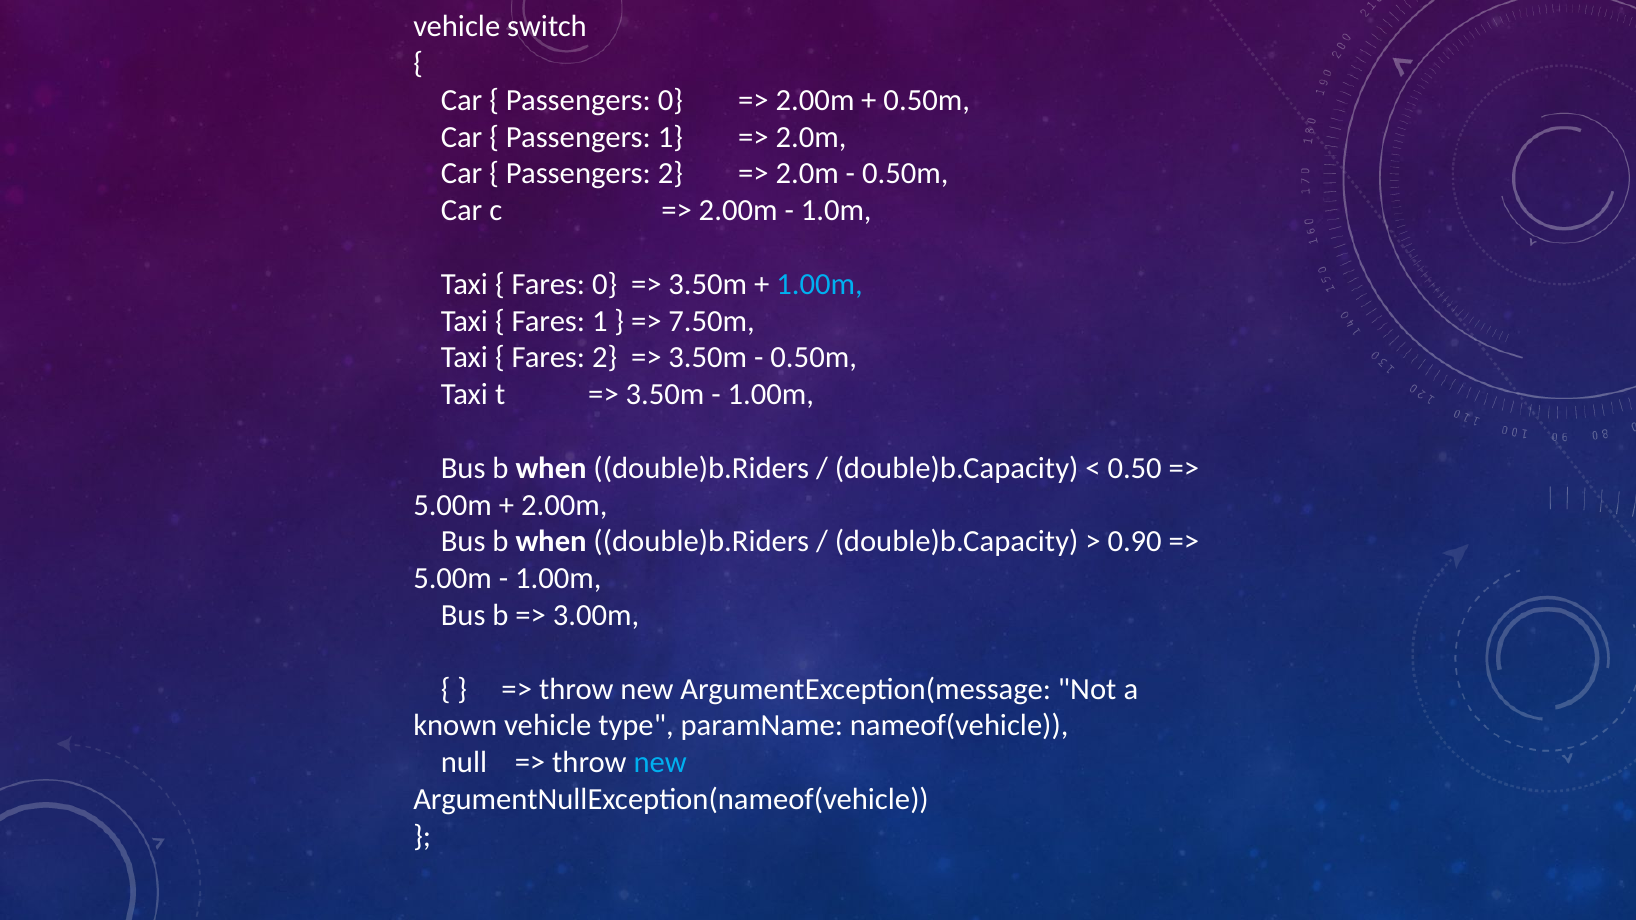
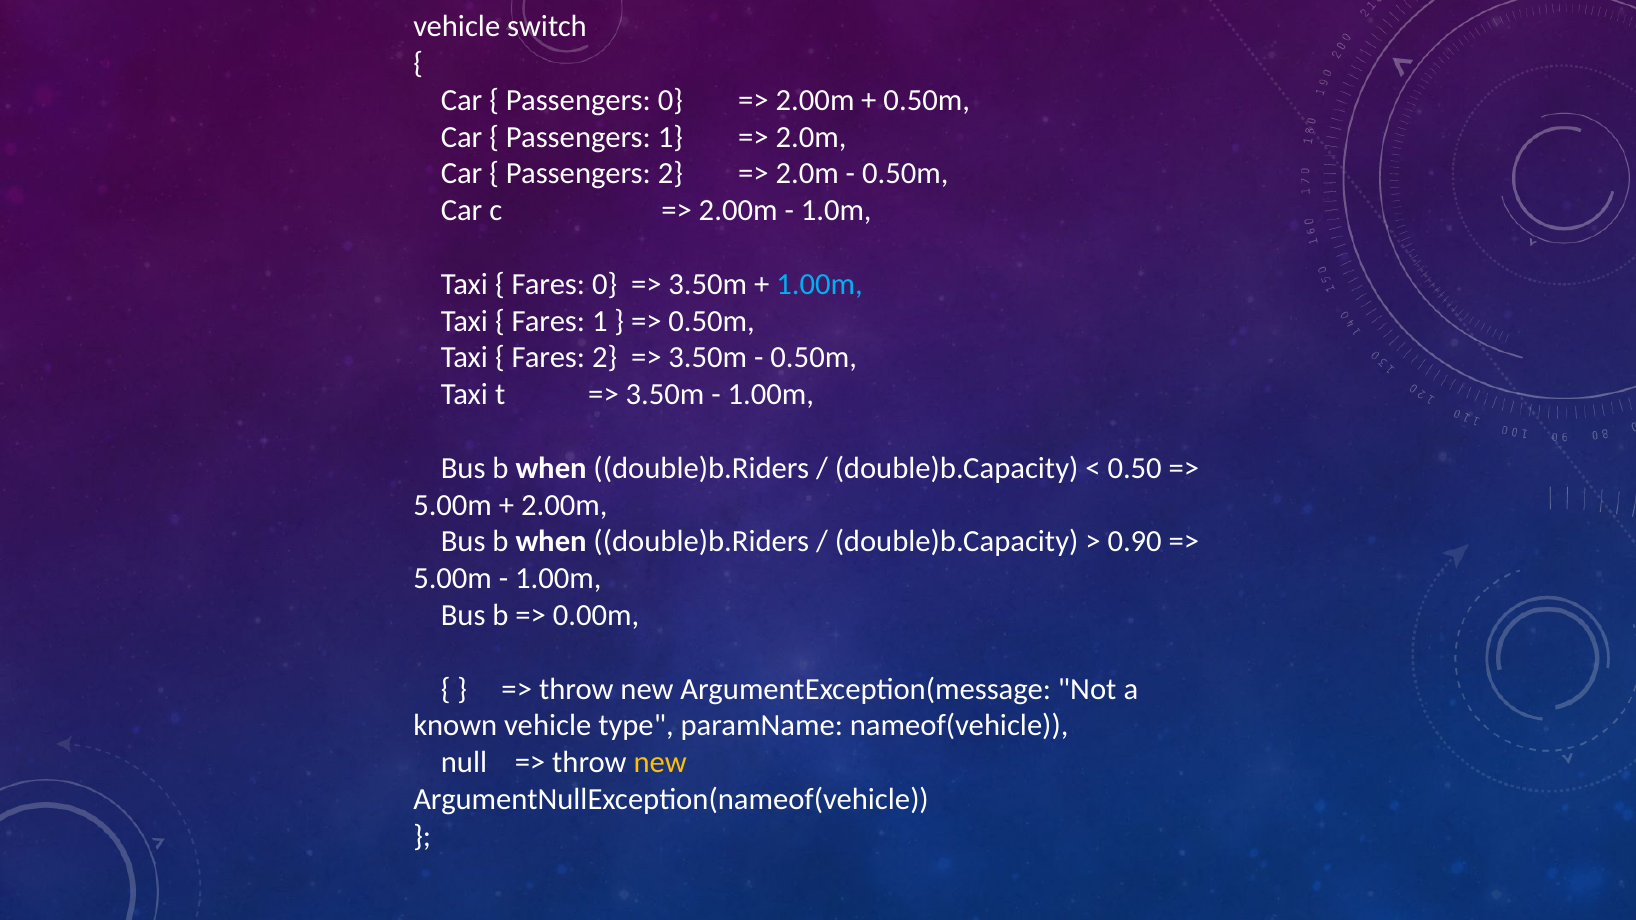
7.50m: 7.50m -> 0.50m (712, 321)
3.00m: 3.00m -> 0.00m (596, 615)
new colour: light blue -> yellow (660, 763)
